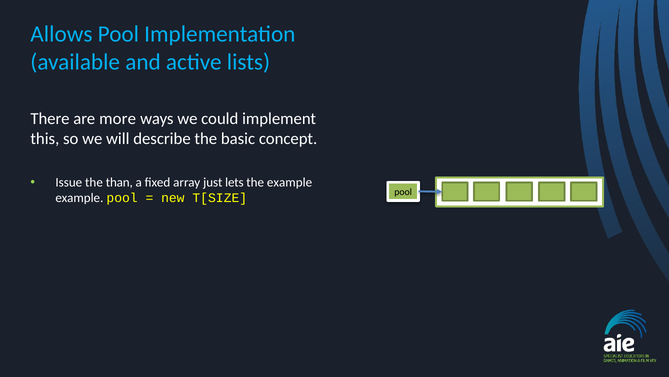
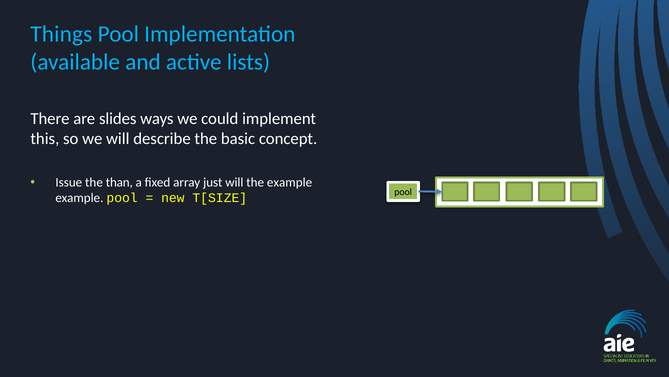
Allows: Allows -> Things (61, 34)
more: more -> slides (118, 118)
just lets: lets -> will (234, 182)
